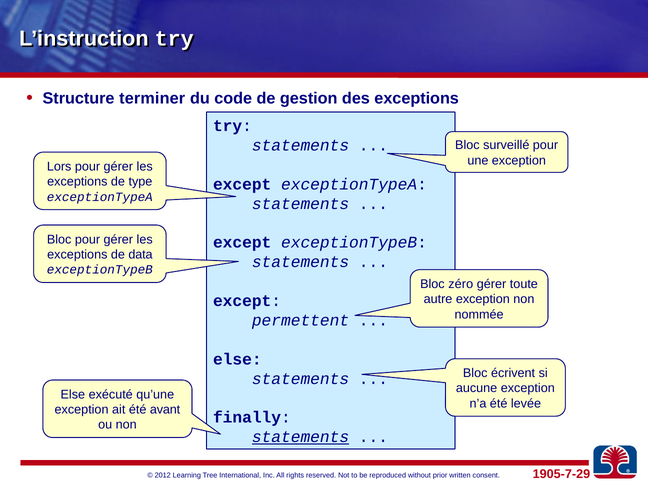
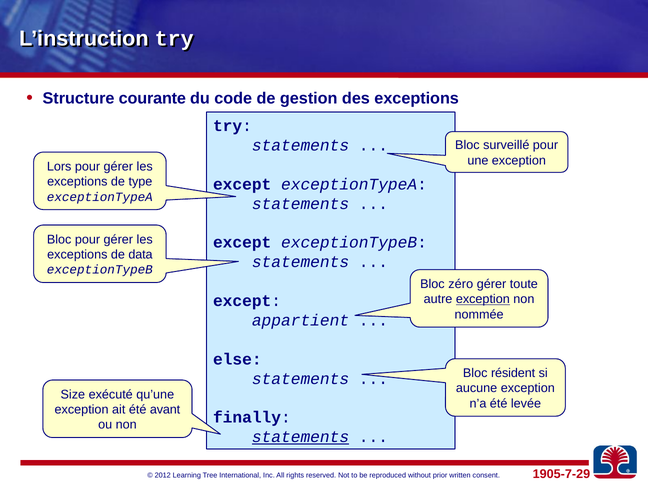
terminer: terminer -> courante (152, 99)
exception underline: none -> present (483, 299)
permettent: permettent -> appartient (301, 320)
écrivent: écrivent -> résident (513, 373)
Else: Else -> Size (73, 395)
